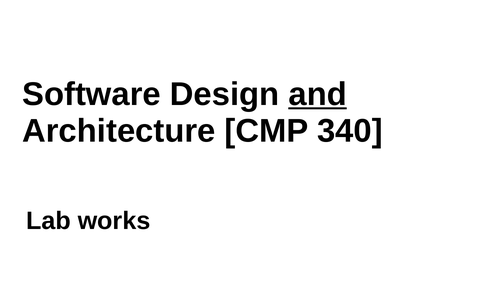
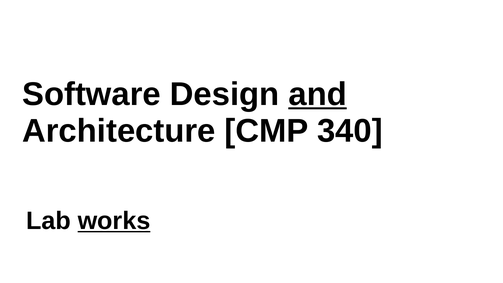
works underline: none -> present (114, 221)
